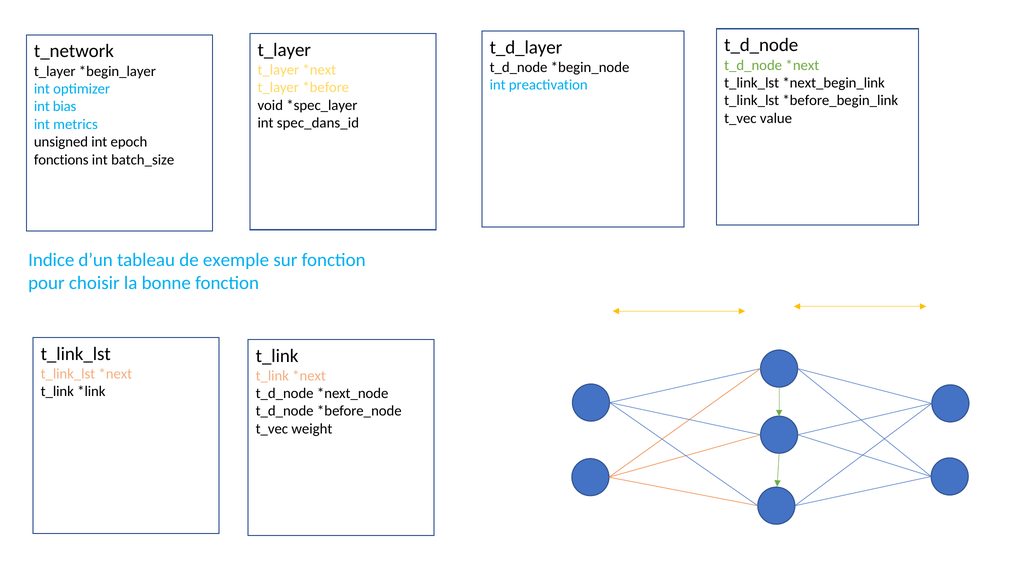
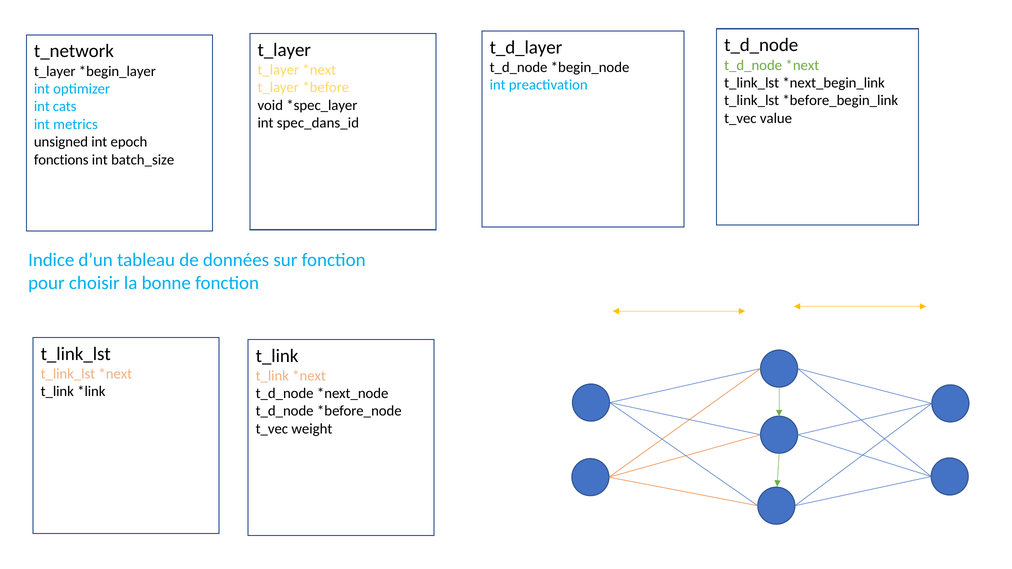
bias: bias -> cats (65, 107)
exemple: exemple -> données (236, 260)
